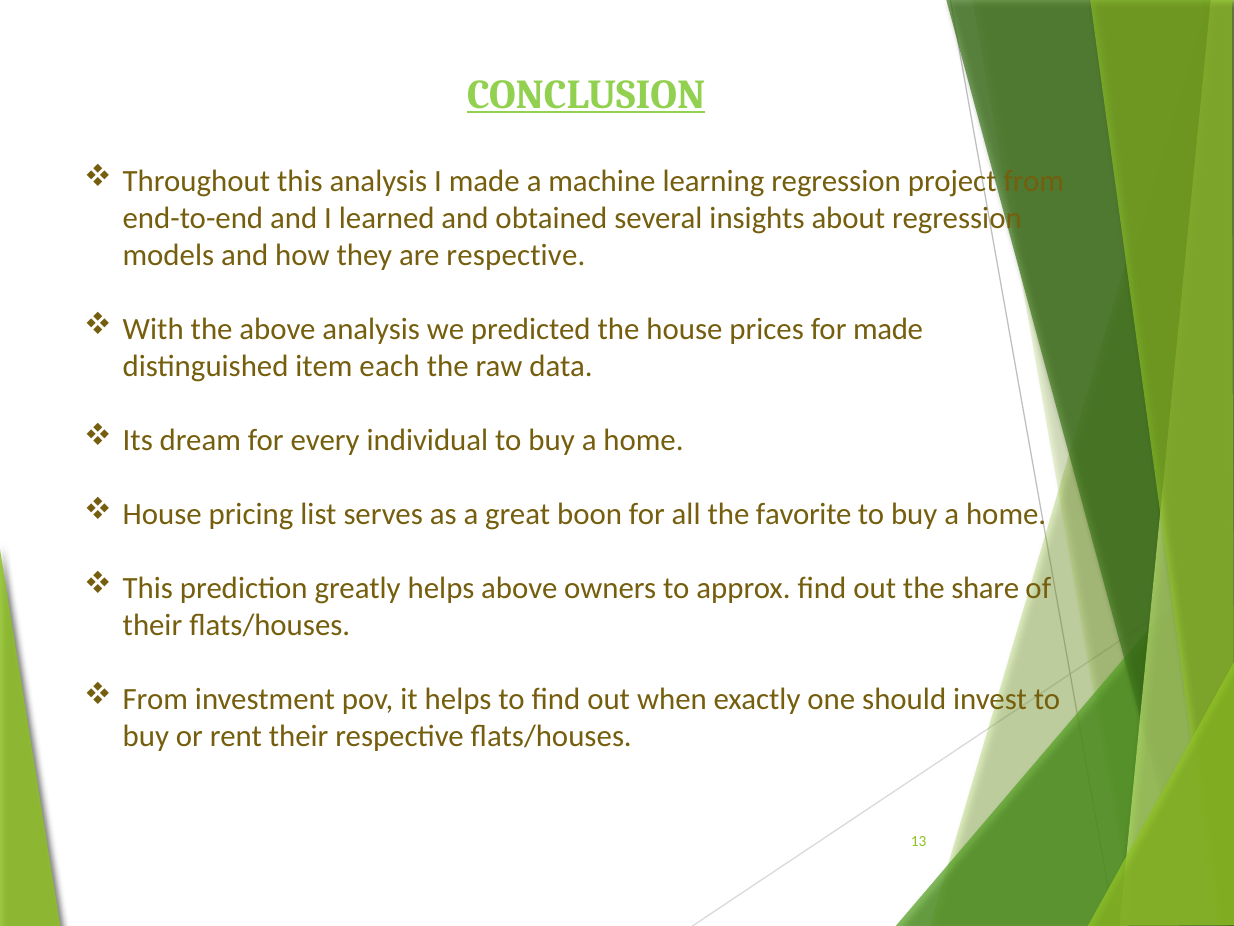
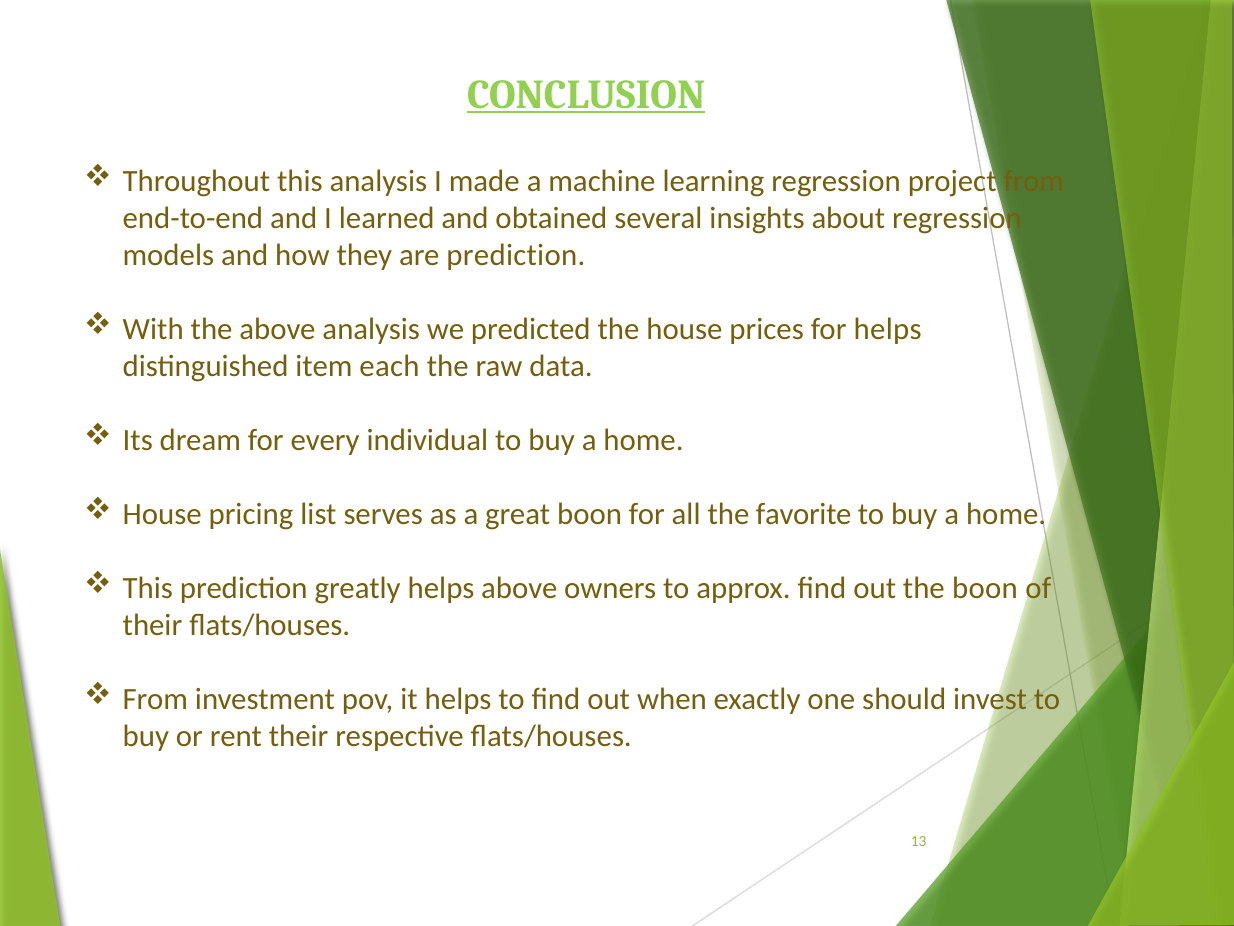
are respective: respective -> prediction (516, 255)
for made: made -> helps (888, 329)
the share: share -> boon (985, 588)
